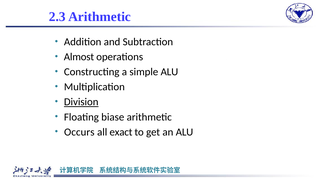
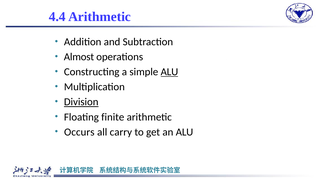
2.3: 2.3 -> 4.4 (57, 17)
ALU underline: none -> present (169, 72)
biase: biase -> finite (113, 117)
exact: exact -> carry (121, 132)
